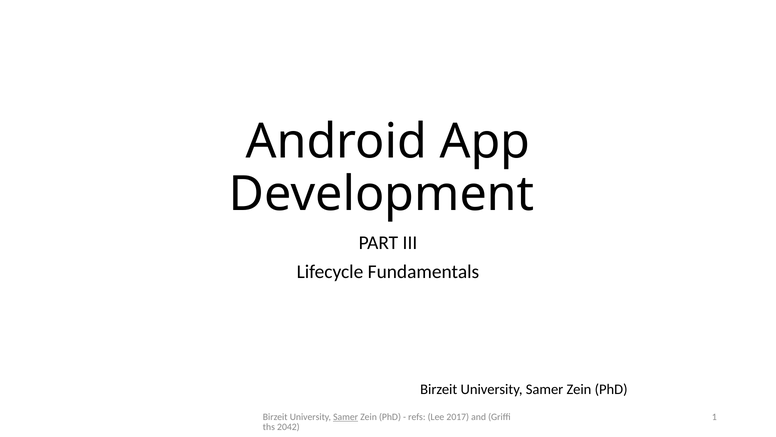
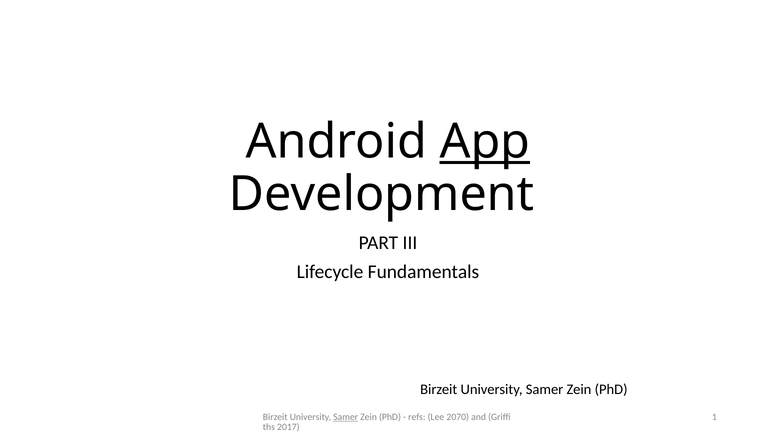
App underline: none -> present (485, 142)
2017: 2017 -> 2070 (458, 417)
2042: 2042 -> 2017 (288, 426)
